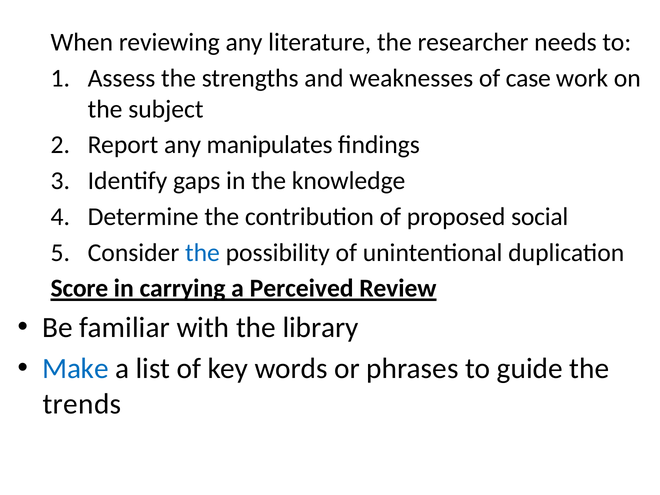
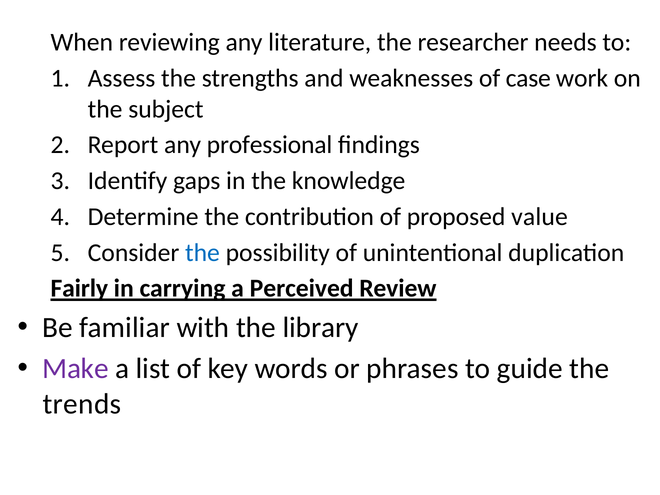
manipulates: manipulates -> professional (270, 145)
social: social -> value (540, 217)
Score: Score -> Fairly (79, 289)
Make colour: blue -> purple (75, 369)
